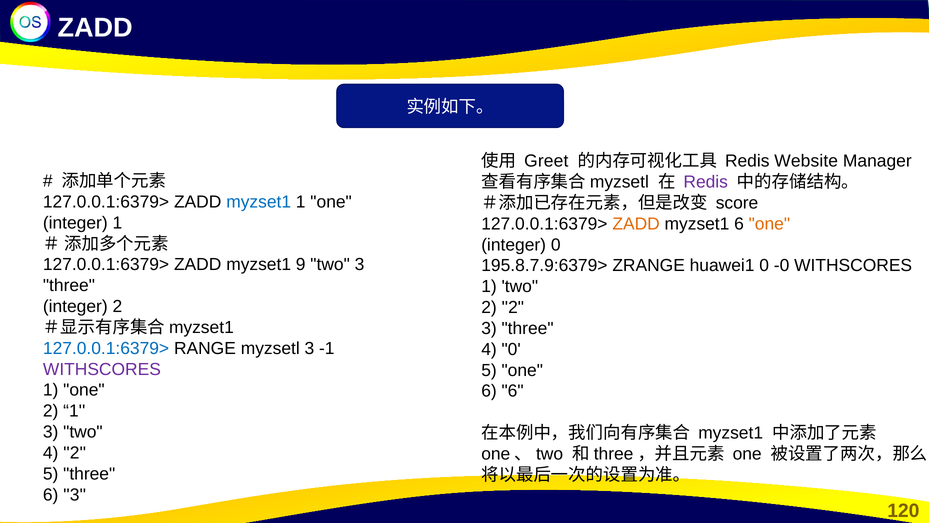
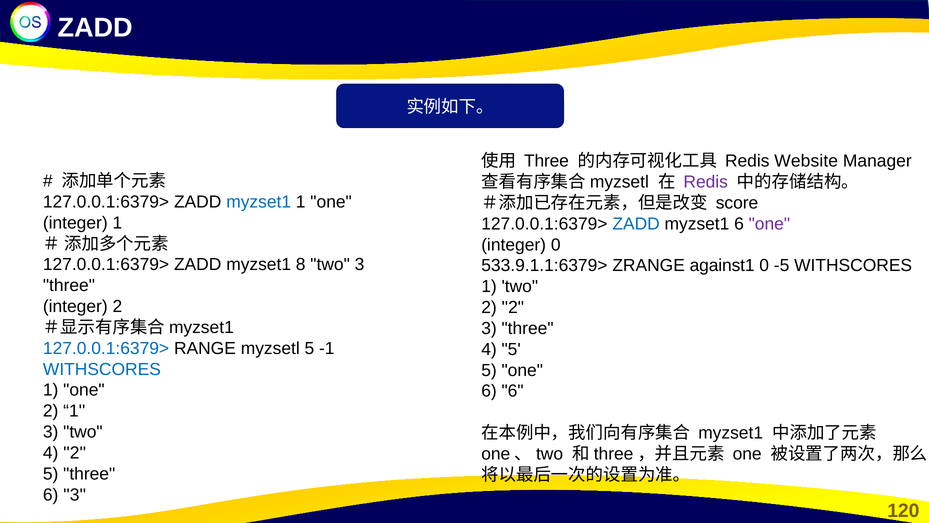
Greet: Greet -> Three (546, 161)
ZADD colour: orange -> blue (636, 224)
one colour: orange -> purple (769, 224)
9: 9 -> 8 (301, 265)
195.8.7.9:6379>: 195.8.7.9:6379> -> 533.9.1.1:6379> (544, 265)
huawei1: huawei1 -> against1 (722, 265)
-0: -0 -> -5 (782, 265)
myzsetl 3: 3 -> 5 (309, 348)
4 0: 0 -> 5 (511, 349)
WITHSCORES colour: purple -> blue (102, 369)
